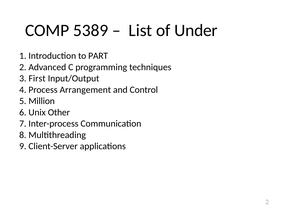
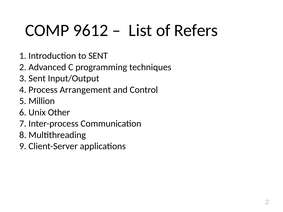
5389: 5389 -> 9612 (91, 30)
Under: Under -> Refers (196, 30)
to PART: PART -> SENT (98, 56)
3 First: First -> Sent (37, 78)
